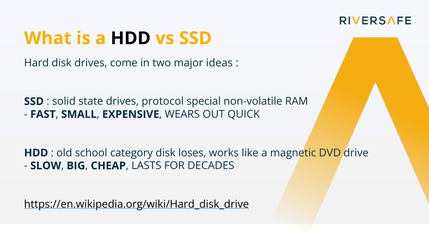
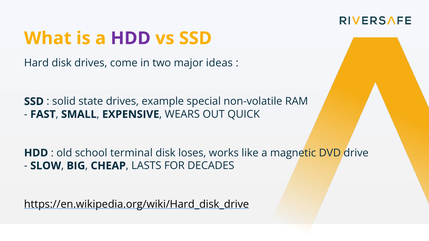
HDD colour: black -> purple (131, 38)
protocol: protocol -> example (163, 102)
category: category -> terminal (131, 153)
